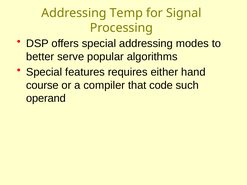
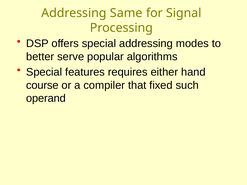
Temp: Temp -> Same (126, 13)
code: code -> fixed (161, 85)
